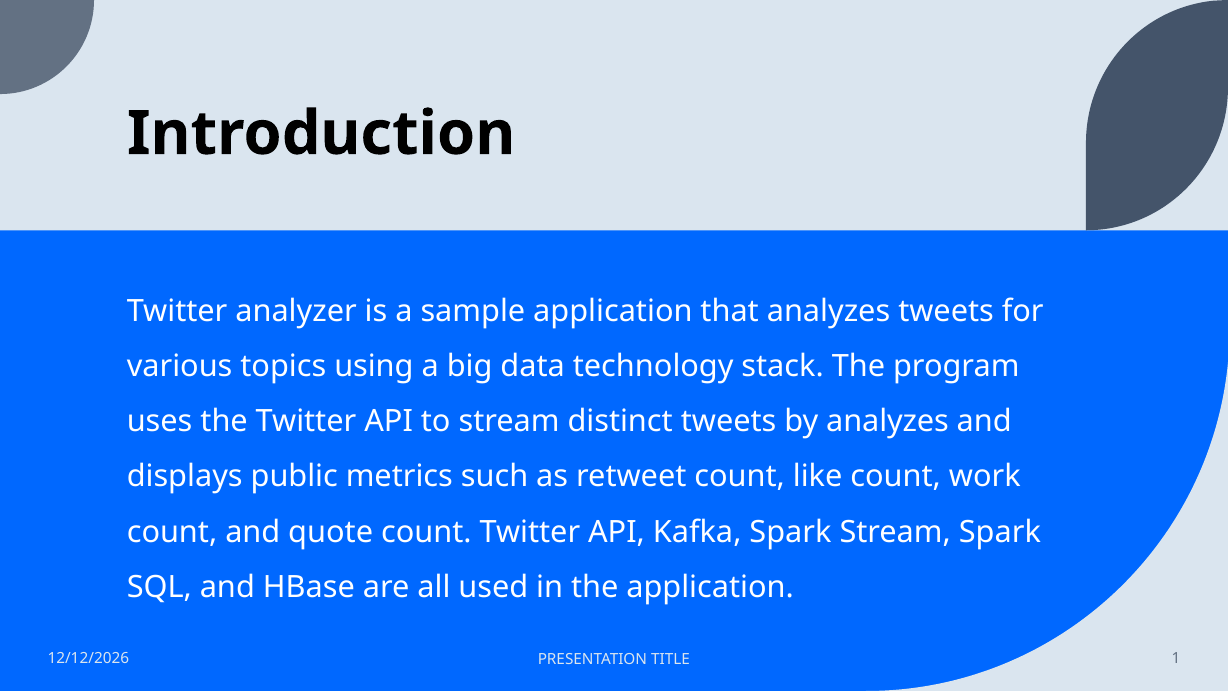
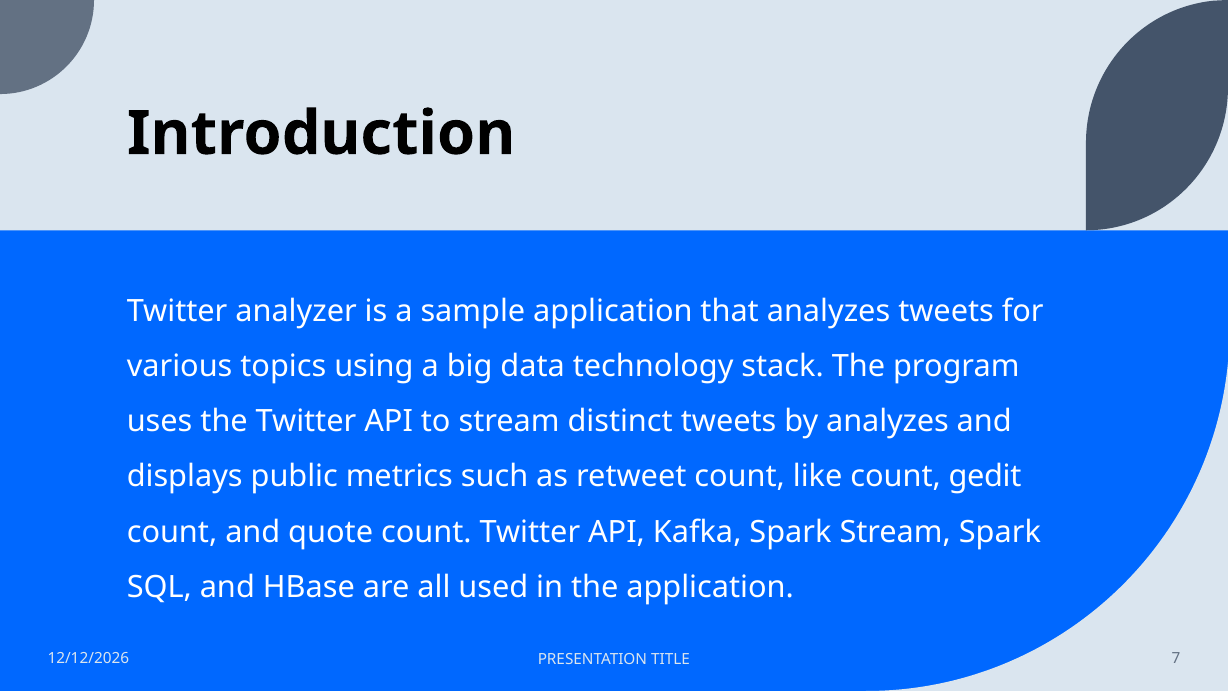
work: work -> gedit (985, 477)
1: 1 -> 7 (1176, 658)
